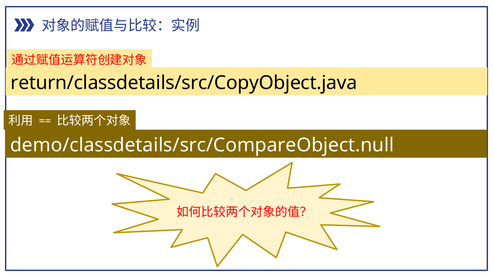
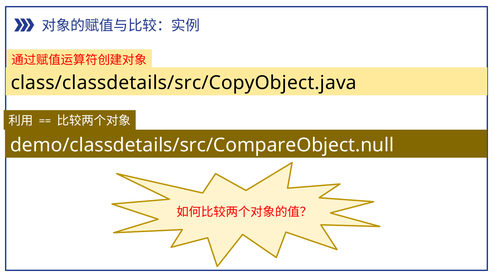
return/classdetails/src/CopyObject.java: return/classdetails/src/CopyObject.java -> class/classdetails/src/CopyObject.java (184, 83)
